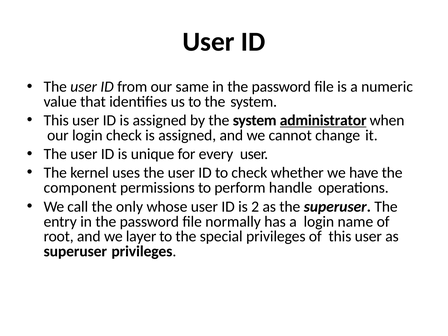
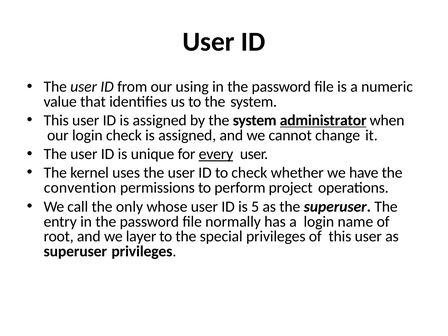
same: same -> using (192, 87)
every underline: none -> present (216, 154)
component: component -> convention (80, 188)
handle: handle -> project (291, 188)
2: 2 -> 5 (255, 207)
